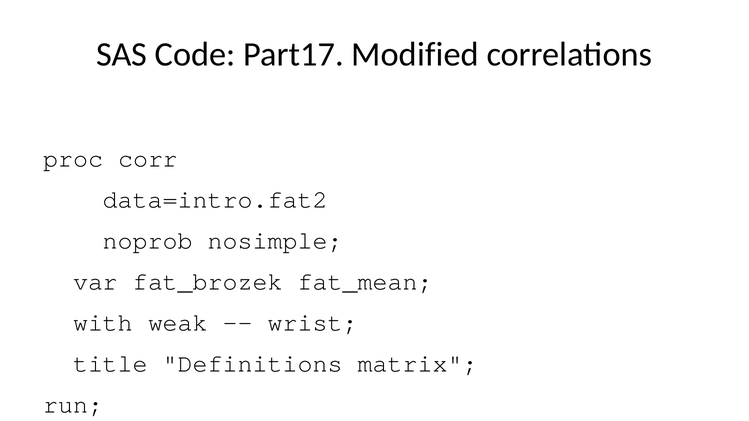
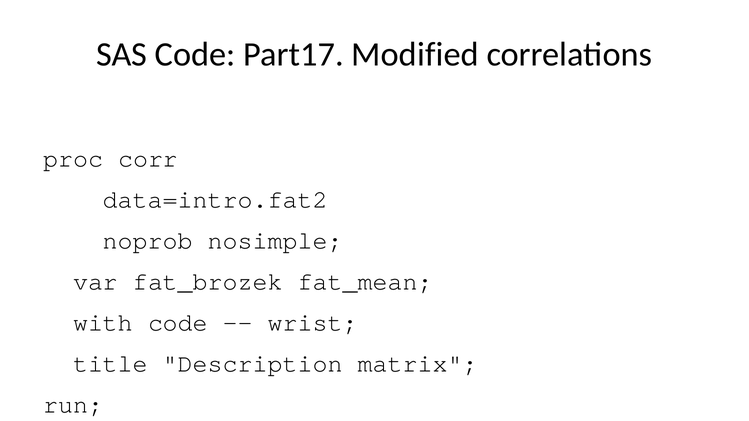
with weak: weak -> code (178, 323)
Definitions: Definitions -> Description (253, 364)
